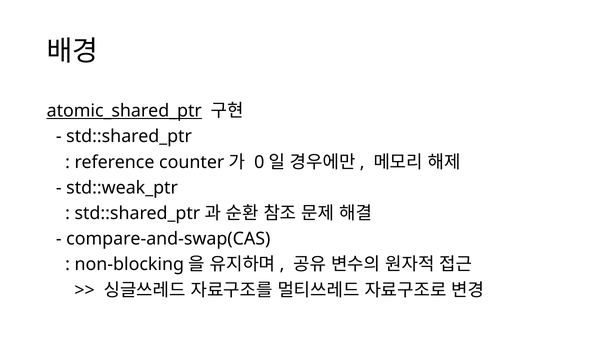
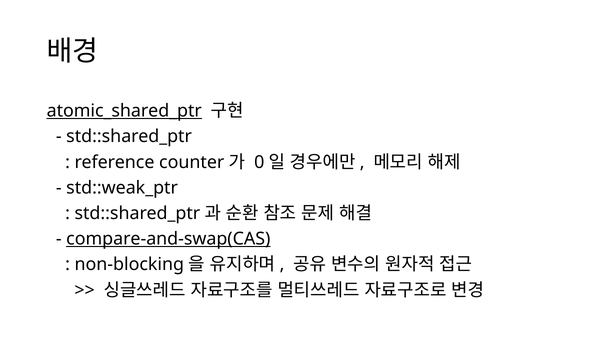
compare-and-swap(CAS underline: none -> present (168, 239)
